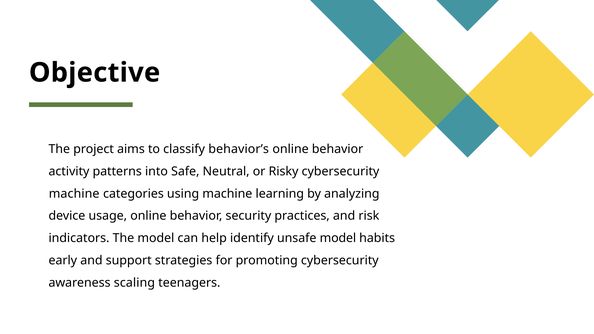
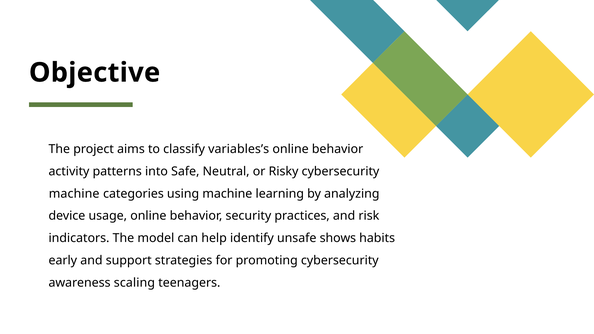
behavior’s: behavior’s -> variables’s (239, 149)
unsafe model: model -> shows (338, 238)
